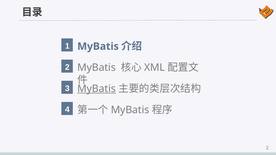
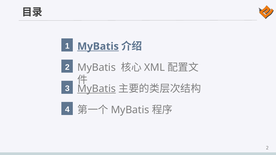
MyBatis underline: none -> present (98, 46)
